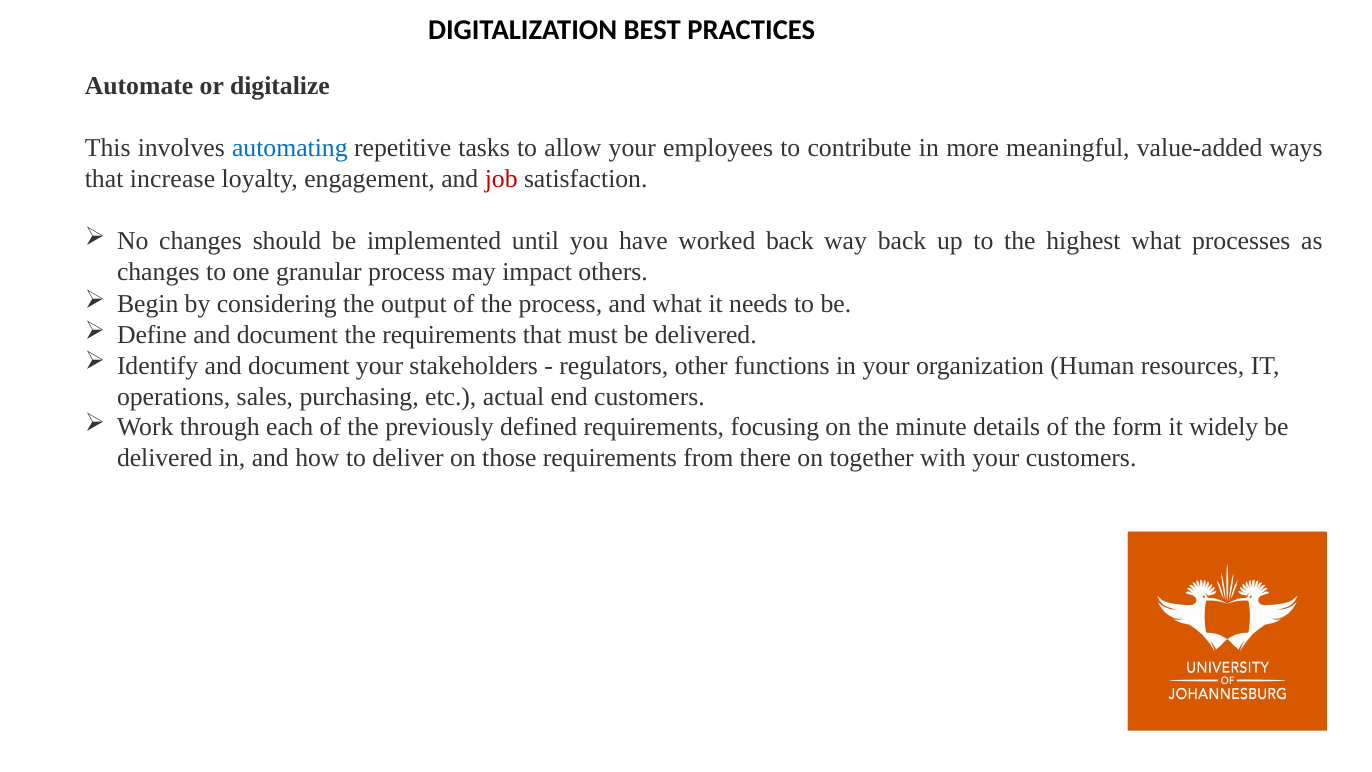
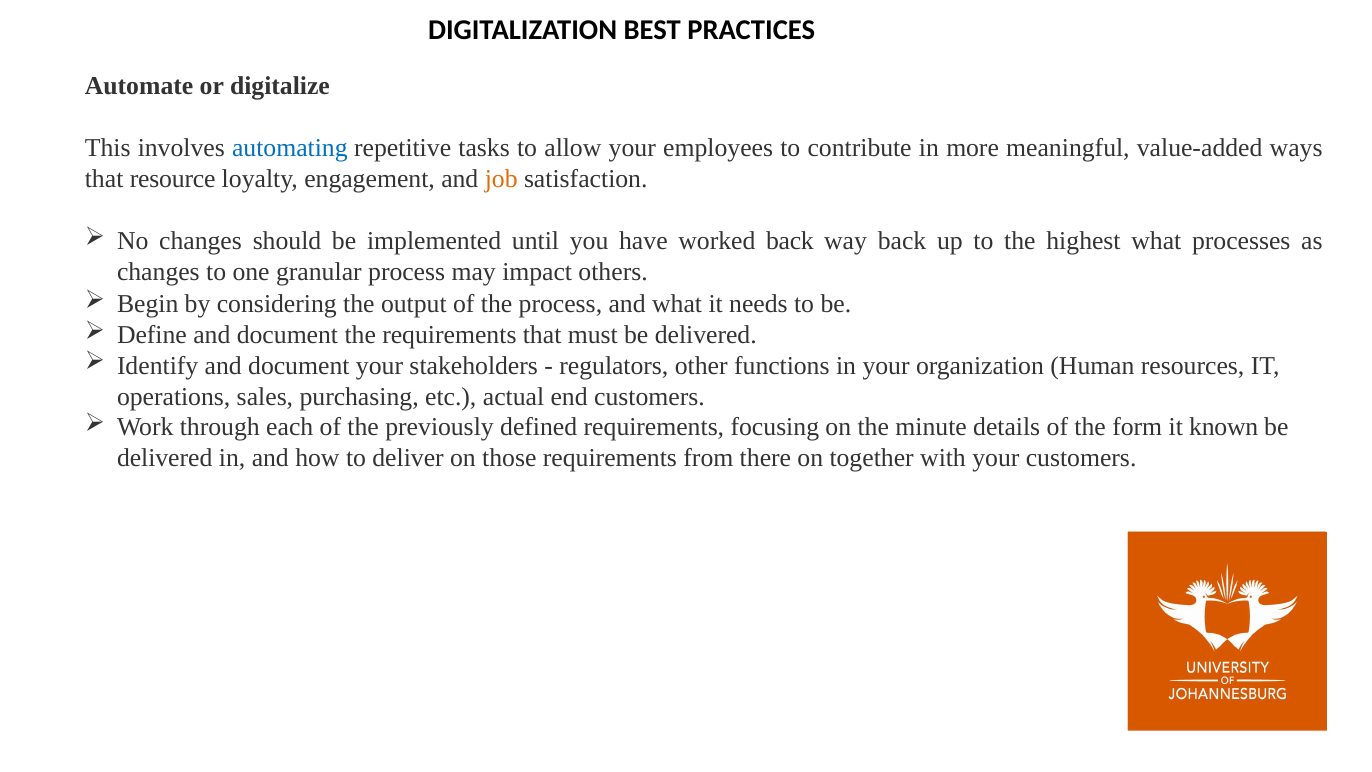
increase: increase -> resource (173, 179)
job colour: red -> orange (501, 179)
widely: widely -> known (1224, 427)
